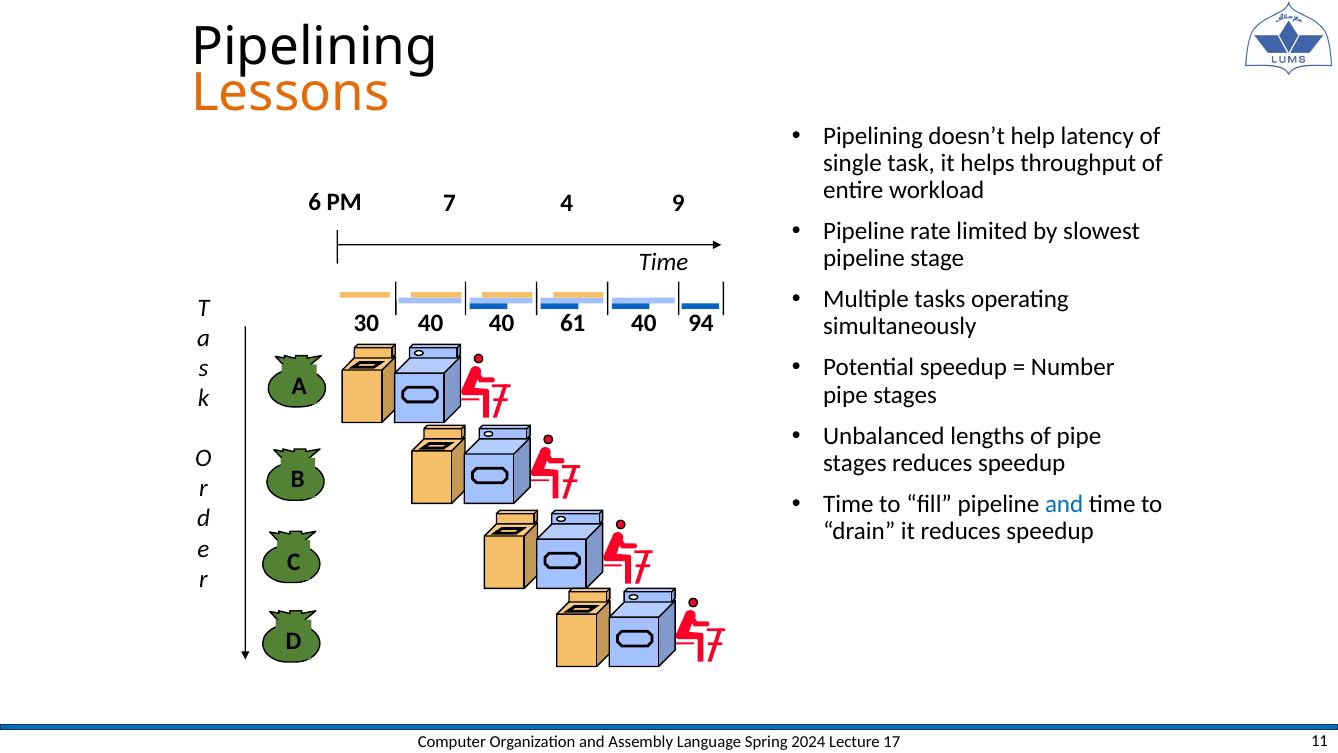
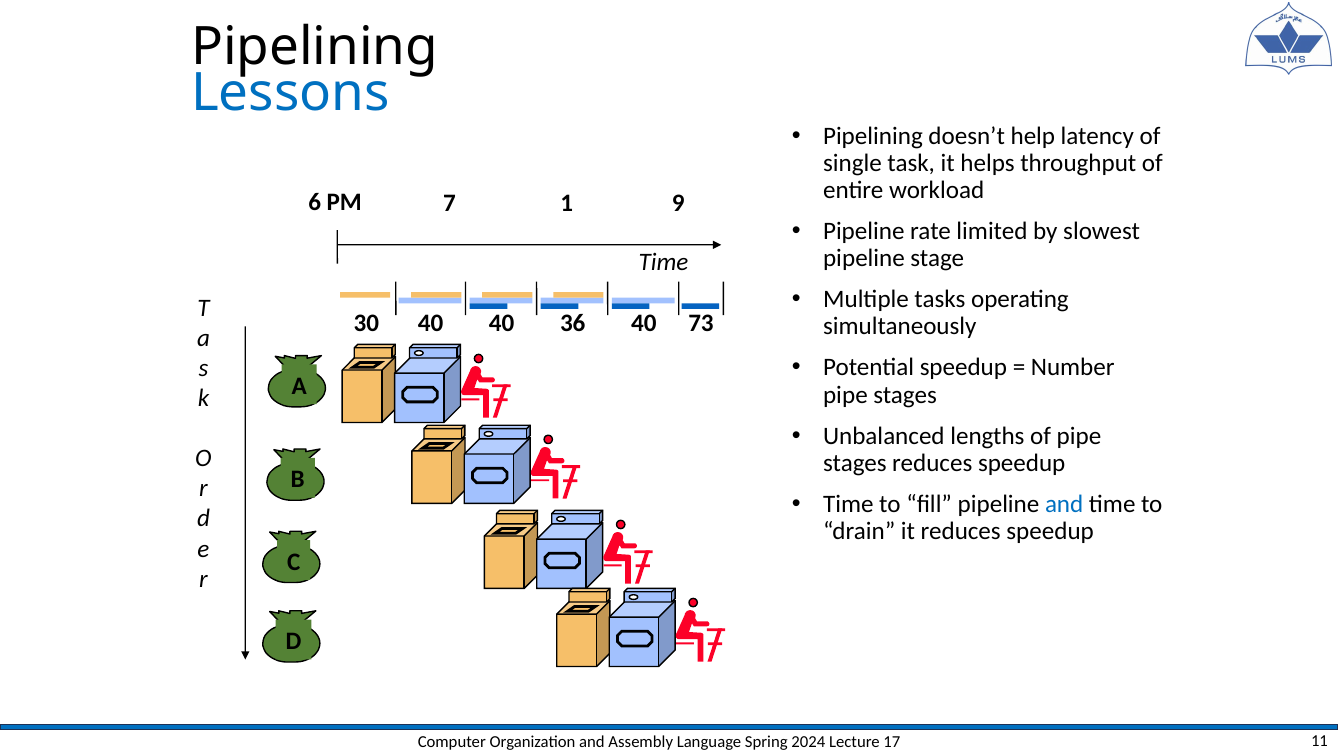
Lessons colour: orange -> blue (290, 93)
4: 4 -> 1 (567, 203)
61: 61 -> 36 (573, 323)
94: 94 -> 73 (701, 323)
